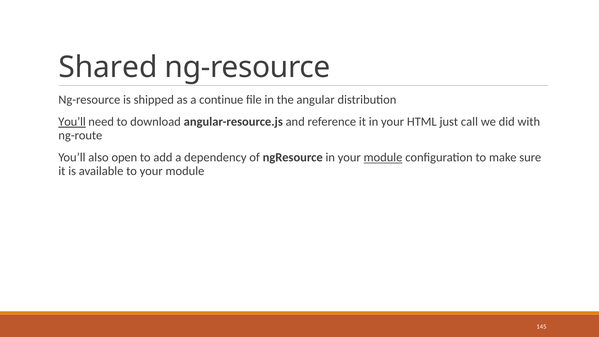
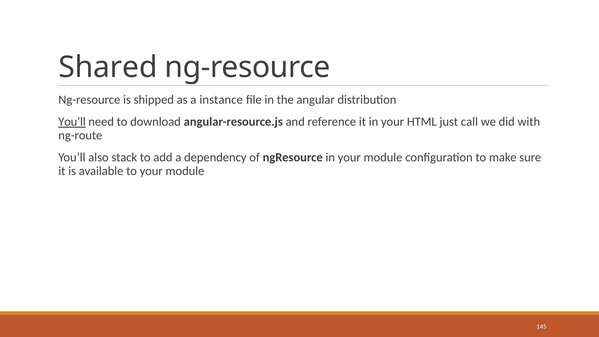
continue: continue -> instance (221, 100)
open: open -> stack (124, 158)
module underline: present -> none (383, 158)
